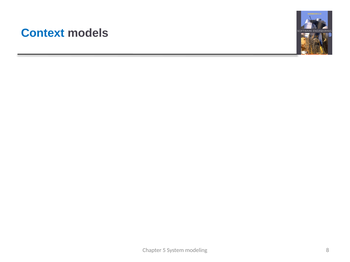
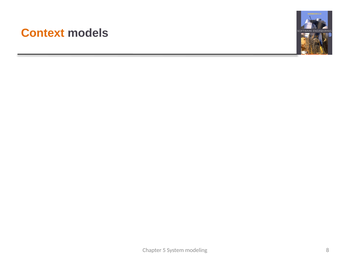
Context colour: blue -> orange (43, 33)
